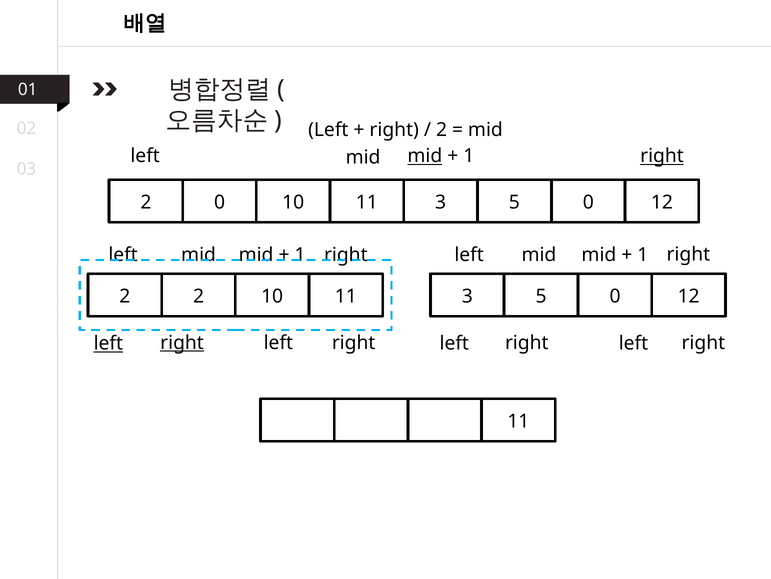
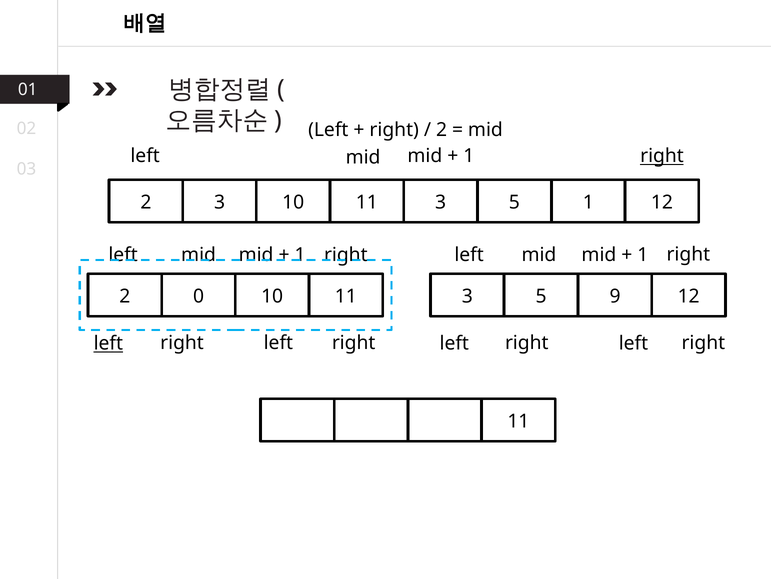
mid underline: present -> none (425, 156)
2 0: 0 -> 3 (220, 202)
0: 0 -> 1 (588, 202)
2 2: 2 -> 0 (199, 296)
0: 0 -> 9 (615, 296)
right underline: present -> none (182, 342)
